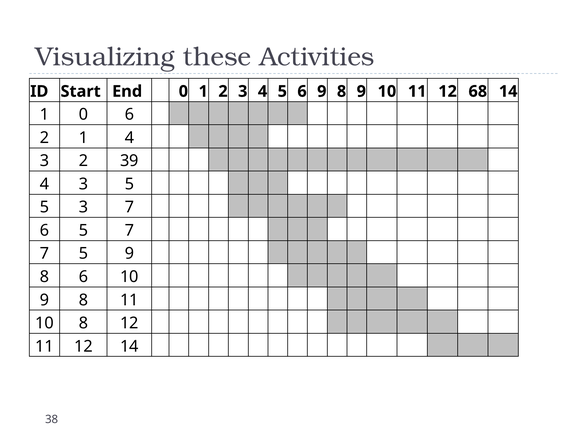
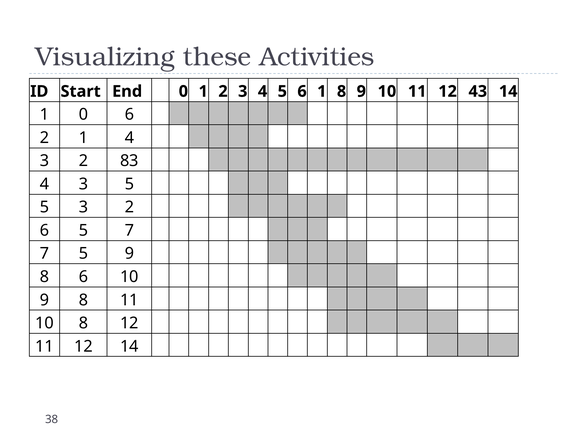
9: 9 -> 1 (322, 91)
68: 68 -> 43 (478, 91)
39: 39 -> 83 (129, 161)
5 3 7: 7 -> 2 (129, 207)
